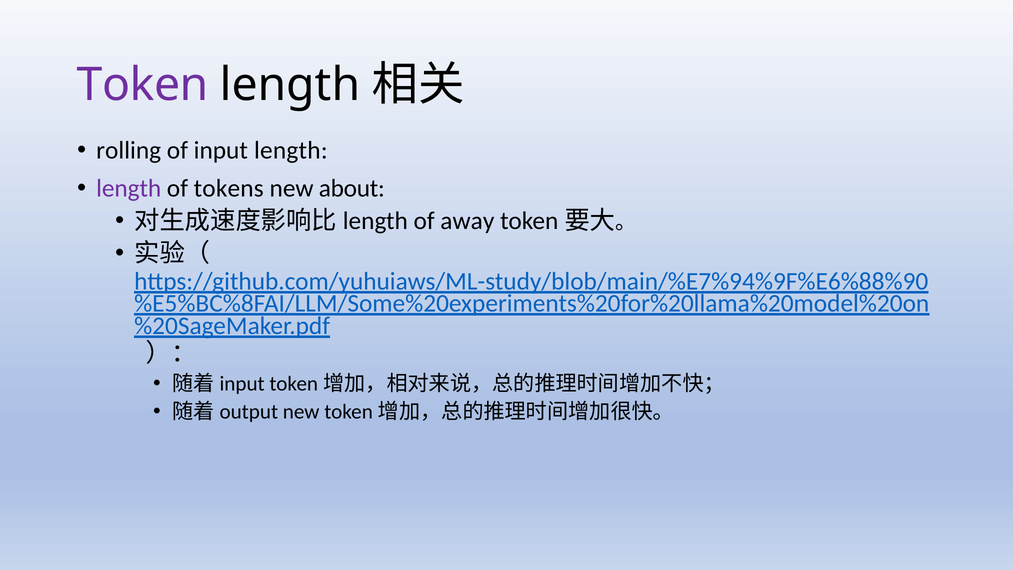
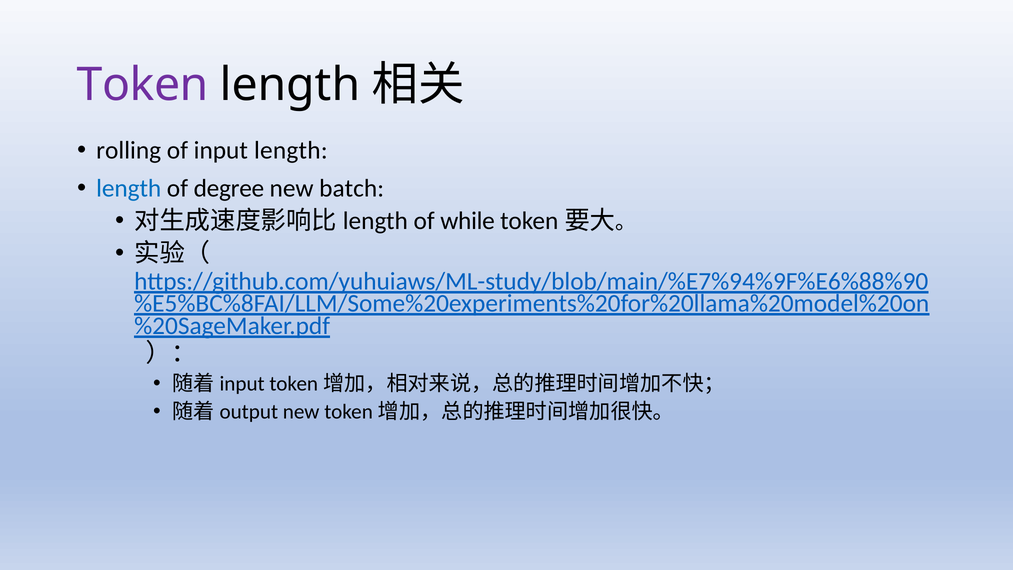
length colour: purple -> blue (129, 188)
tokens: tokens -> degree (229, 188)
about: about -> batch (352, 188)
away: away -> while (468, 221)
